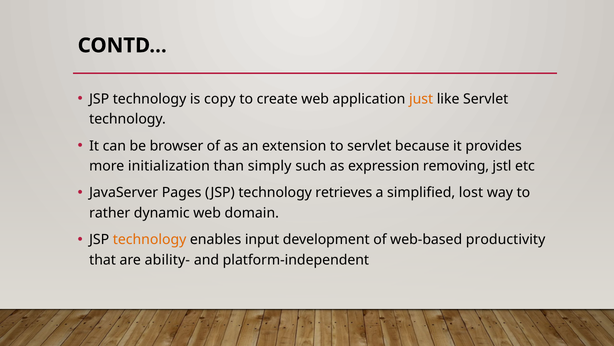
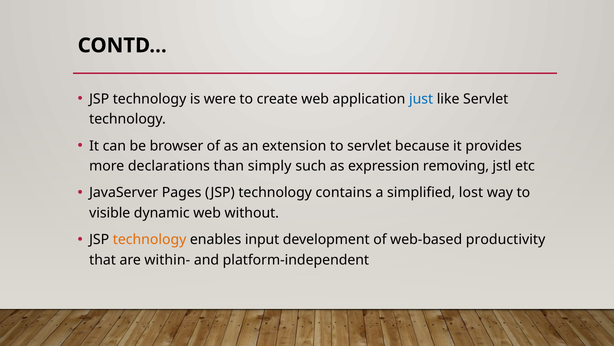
copy: copy -> were (220, 99)
just colour: orange -> blue (421, 99)
initialization: initialization -> declarations (169, 166)
retrieves: retrieves -> contains (344, 192)
rather: rather -> visible (110, 213)
domain: domain -> without (252, 213)
ability-: ability- -> within- (167, 260)
